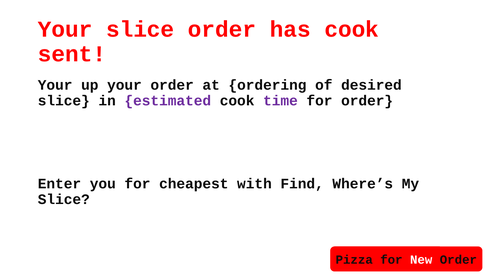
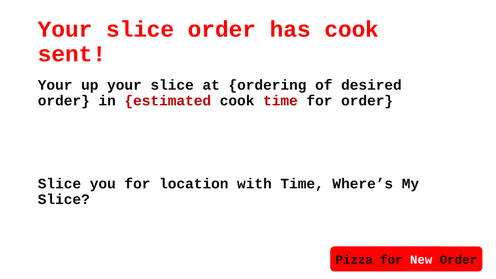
up your order: order -> slice (172, 85)
slice: slice -> order (64, 101)
estimated colour: purple -> red (168, 101)
time colour: purple -> red (280, 101)
Enter: Enter -> Slice (59, 184)
cheapest: cheapest -> location (194, 184)
with Find: Find -> Time (302, 184)
